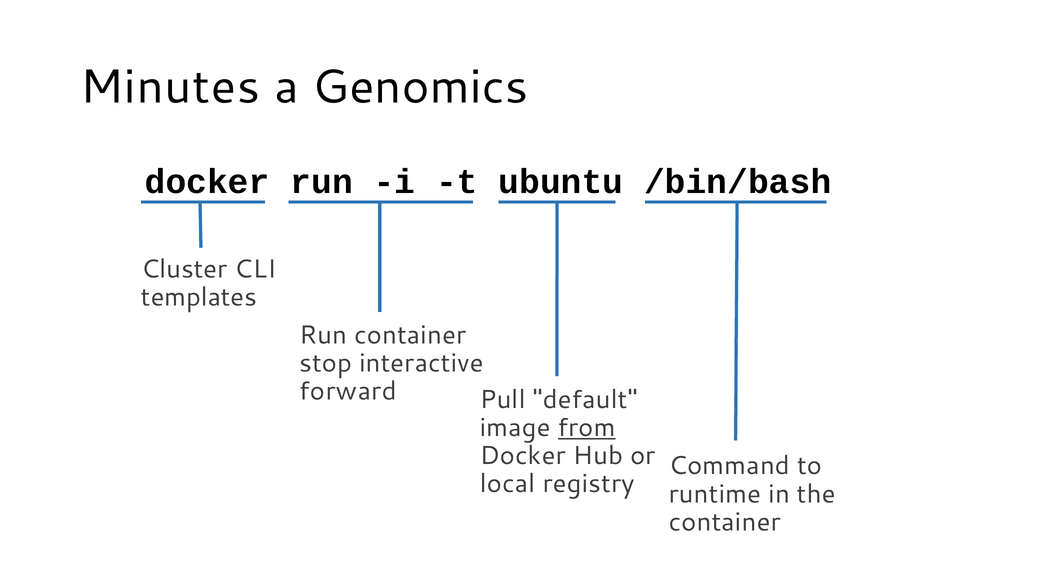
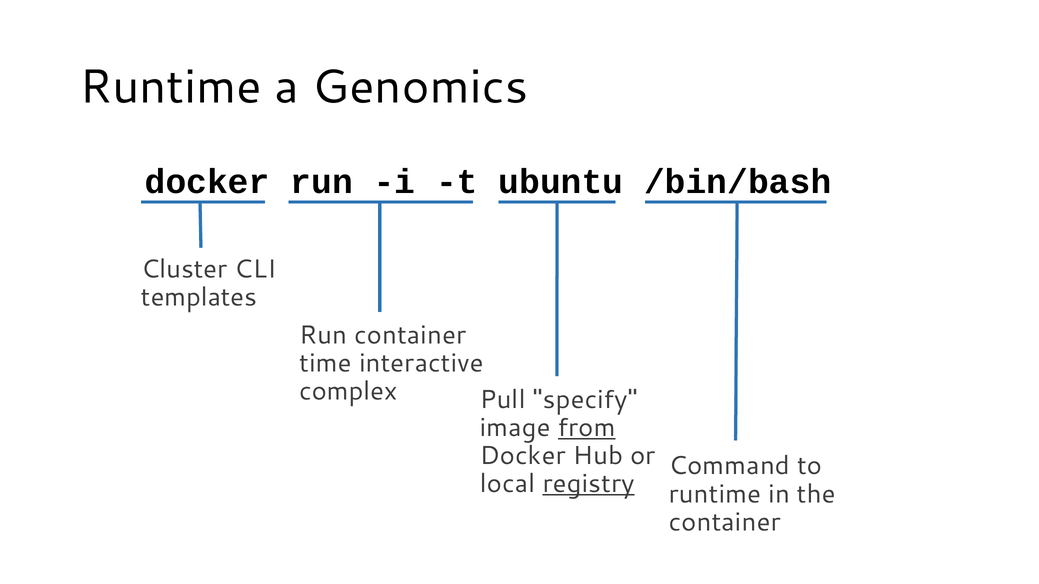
Minutes: Minutes -> Runtime (170, 87)
stop: stop -> time (326, 363)
forward: forward -> complex (348, 391)
default: default -> specify (585, 400)
registry underline: none -> present (589, 484)
